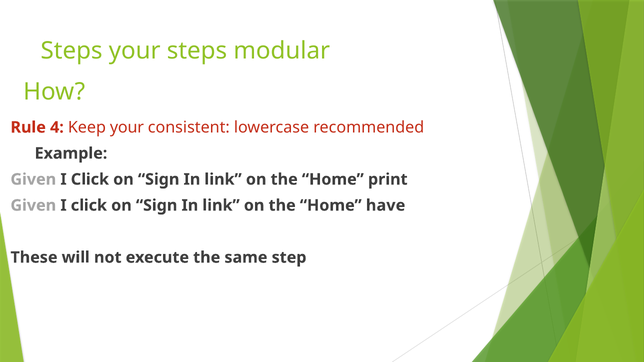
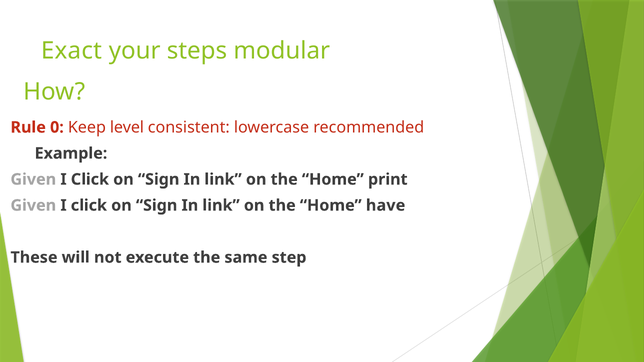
Steps: Steps -> Exact (71, 51)
4: 4 -> 0 (57, 127)
Keep your: your -> level (127, 127)
